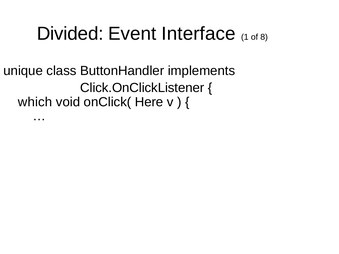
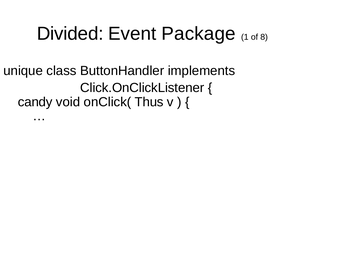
Interface: Interface -> Package (199, 34)
which: which -> candy (35, 102)
Here: Here -> Thus (149, 102)
